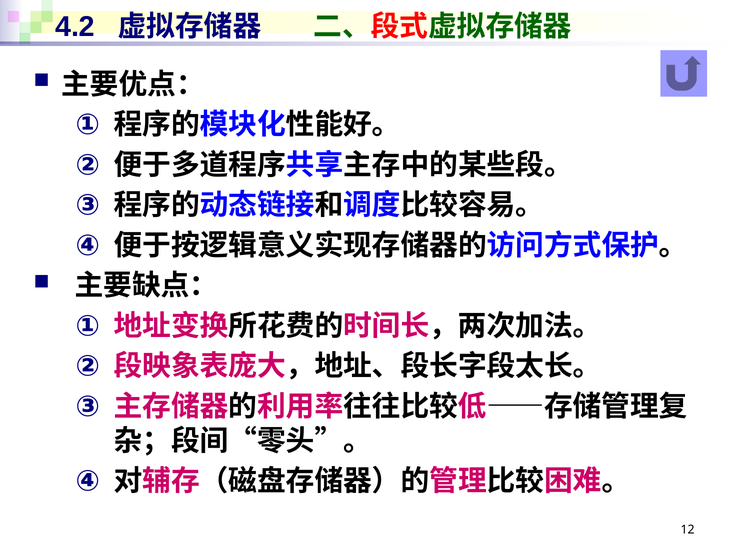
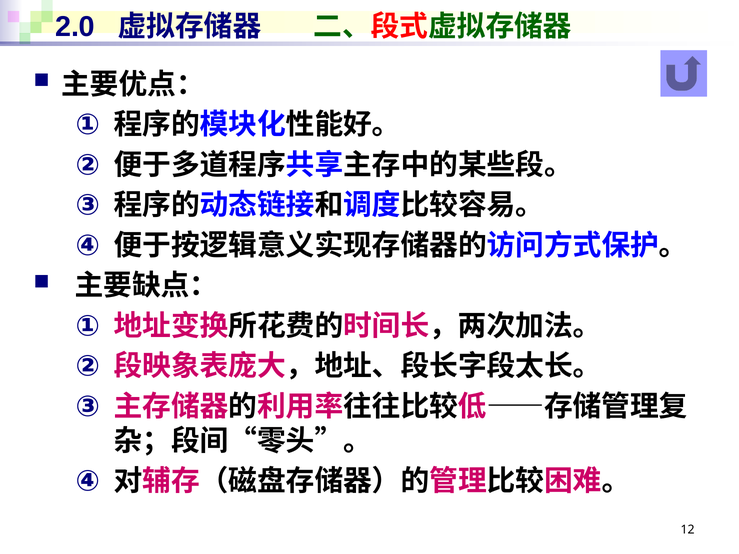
4.2: 4.2 -> 2.0 (75, 27)
